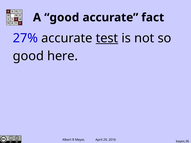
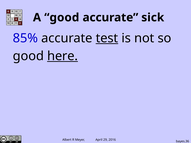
fact: fact -> sick (153, 18)
27%: 27% -> 85% (25, 38)
here underline: none -> present (63, 56)
